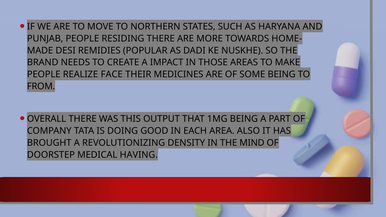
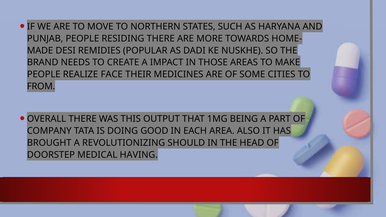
SOME BEING: BEING -> CITIES (282, 74)
DENSITY: DENSITY -> SHOULD (186, 143)
MIND: MIND -> HEAD (252, 143)
